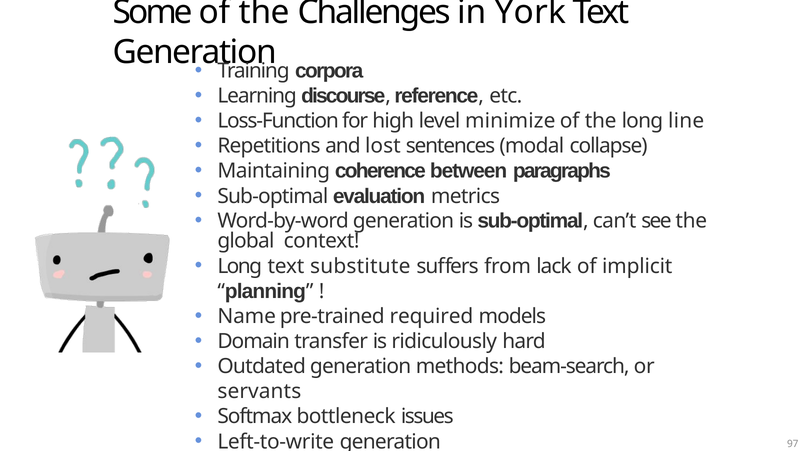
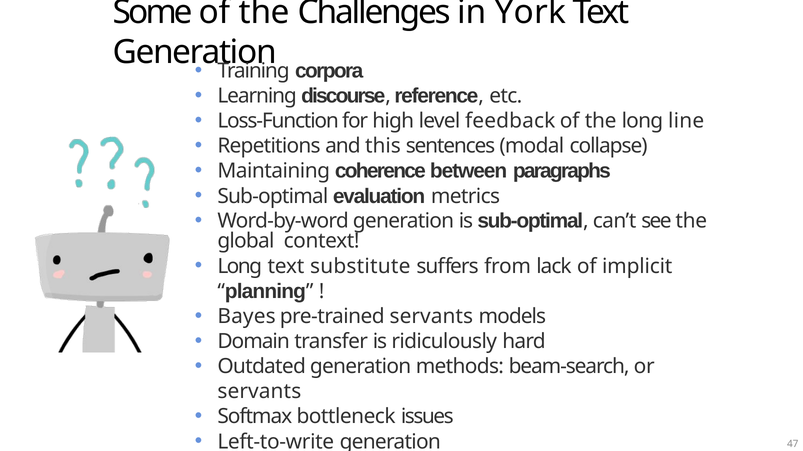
minimize: minimize -> feedback (510, 121)
lost: lost -> this (383, 146)
Name: Name -> Bayes (247, 317)
pre-trained required: required -> servants (431, 317)
97: 97 -> 47 (793, 445)
